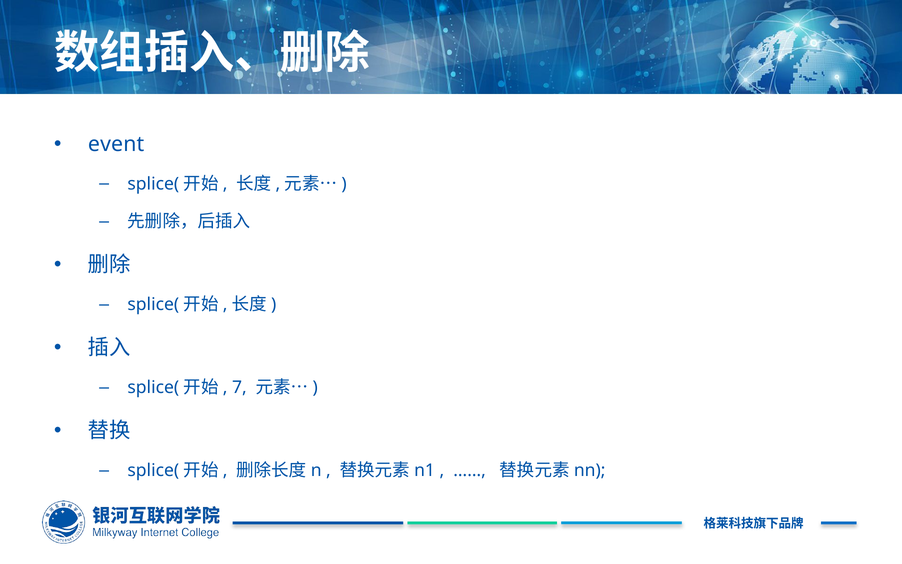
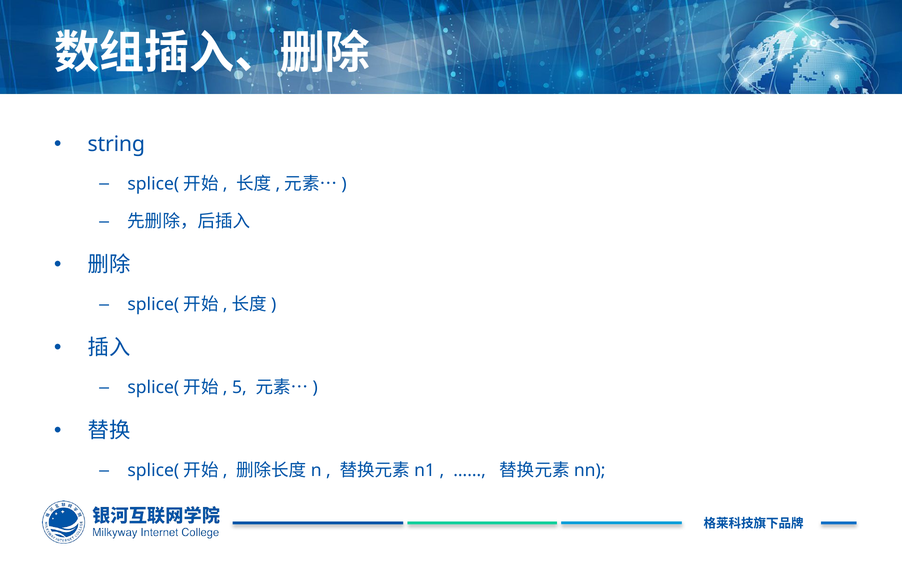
event: event -> string (116, 144)
7: 7 -> 5 (239, 387)
